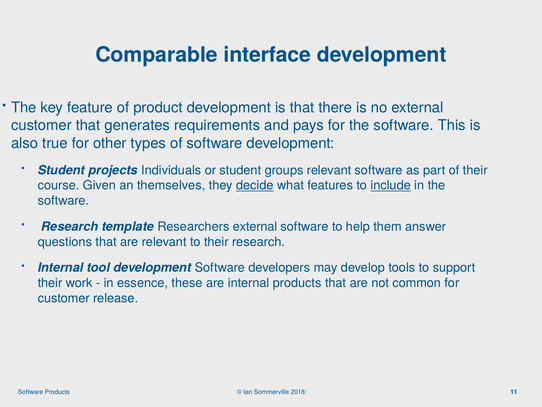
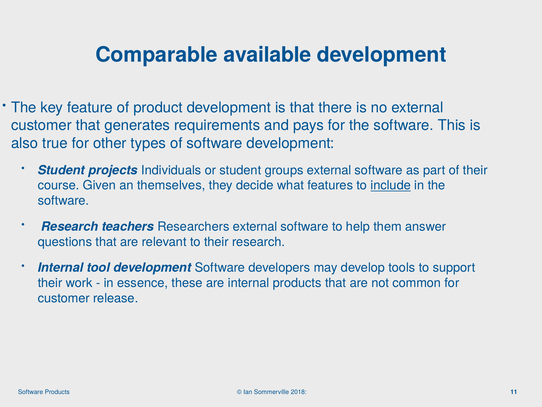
interface: interface -> available (267, 55)
groups relevant: relevant -> external (329, 170)
decide underline: present -> none (255, 185)
template: template -> teachers (128, 226)
